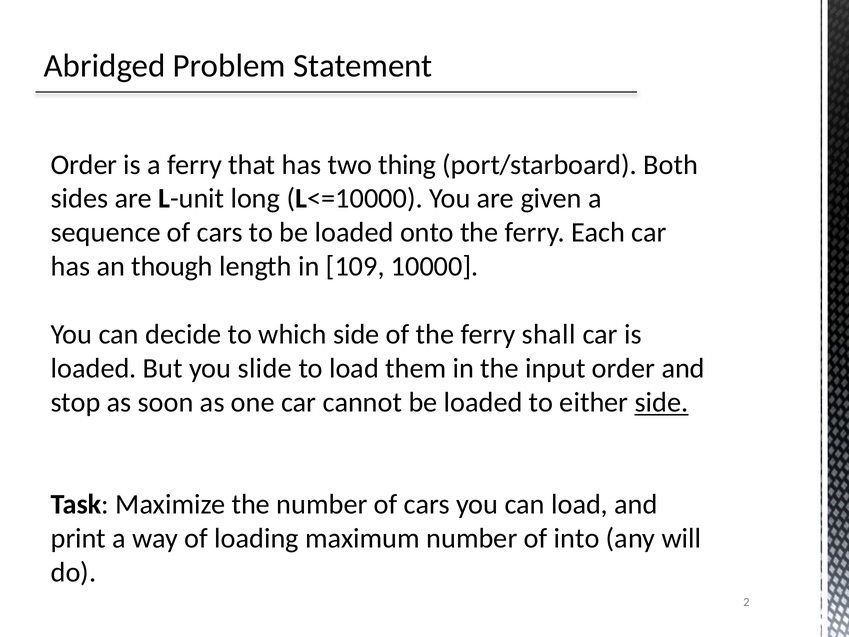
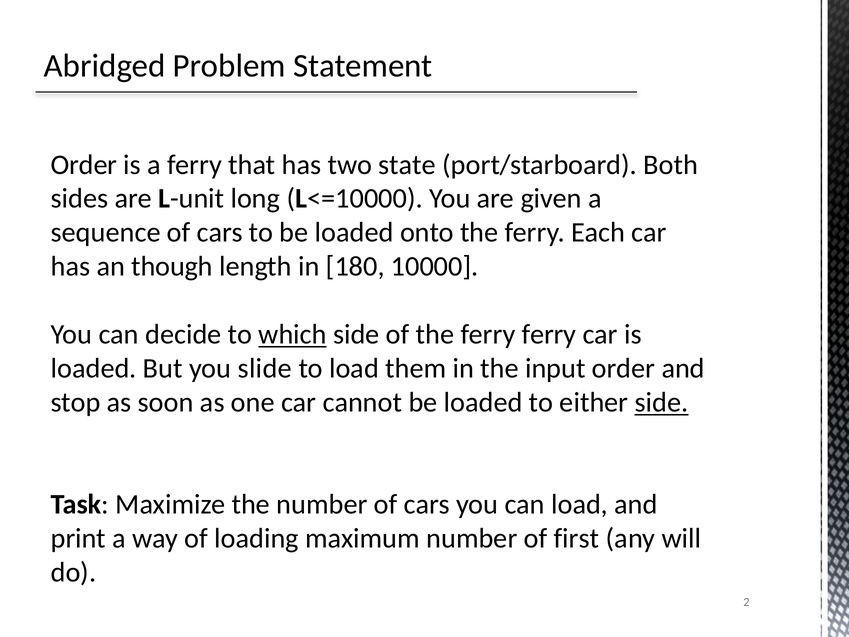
thing: thing -> state (407, 165)
109: 109 -> 180 (355, 266)
which underline: none -> present (292, 334)
ferry shall: shall -> ferry (549, 334)
into: into -> first (577, 538)
